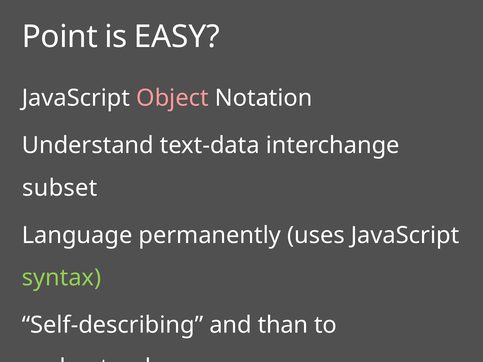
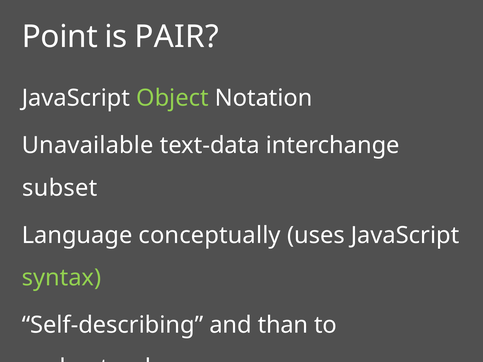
EASY: EASY -> PAIR (177, 37)
Object colour: pink -> light green (172, 98)
Understand: Understand -> Unavailable (88, 145)
permanently: permanently -> conceptually (210, 235)
